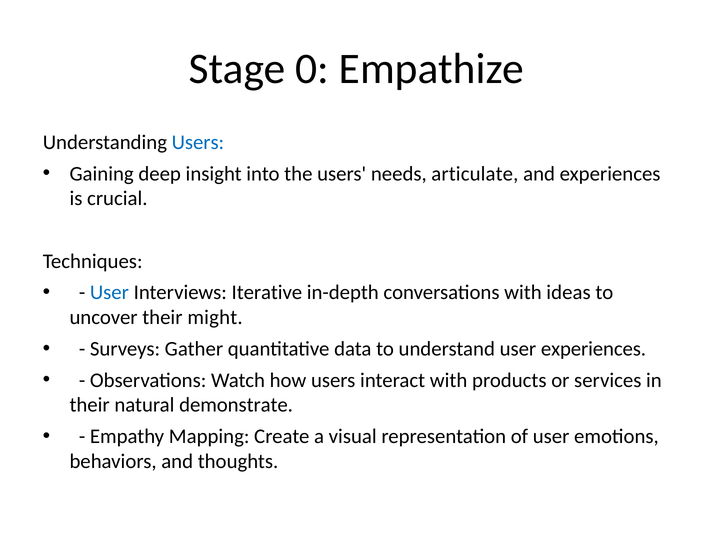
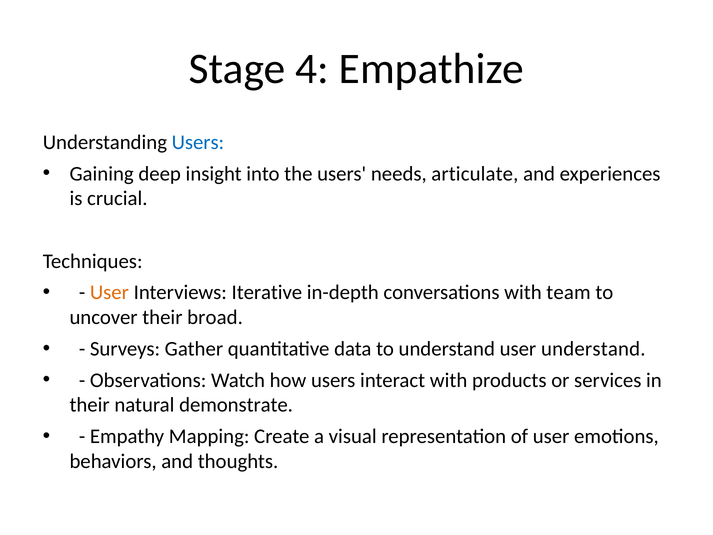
0: 0 -> 4 (312, 69)
User colour: blue -> orange (109, 292)
ideas: ideas -> team (568, 292)
might: might -> broad (215, 317)
user experiences: experiences -> understand (593, 349)
